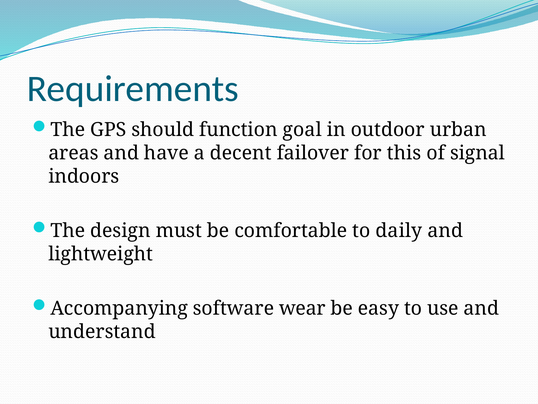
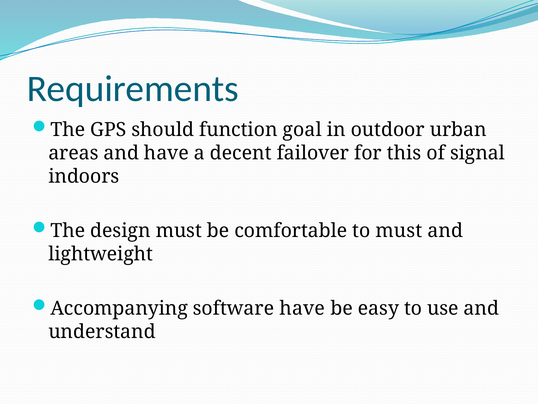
to daily: daily -> must (399, 230)
software wear: wear -> have (302, 308)
